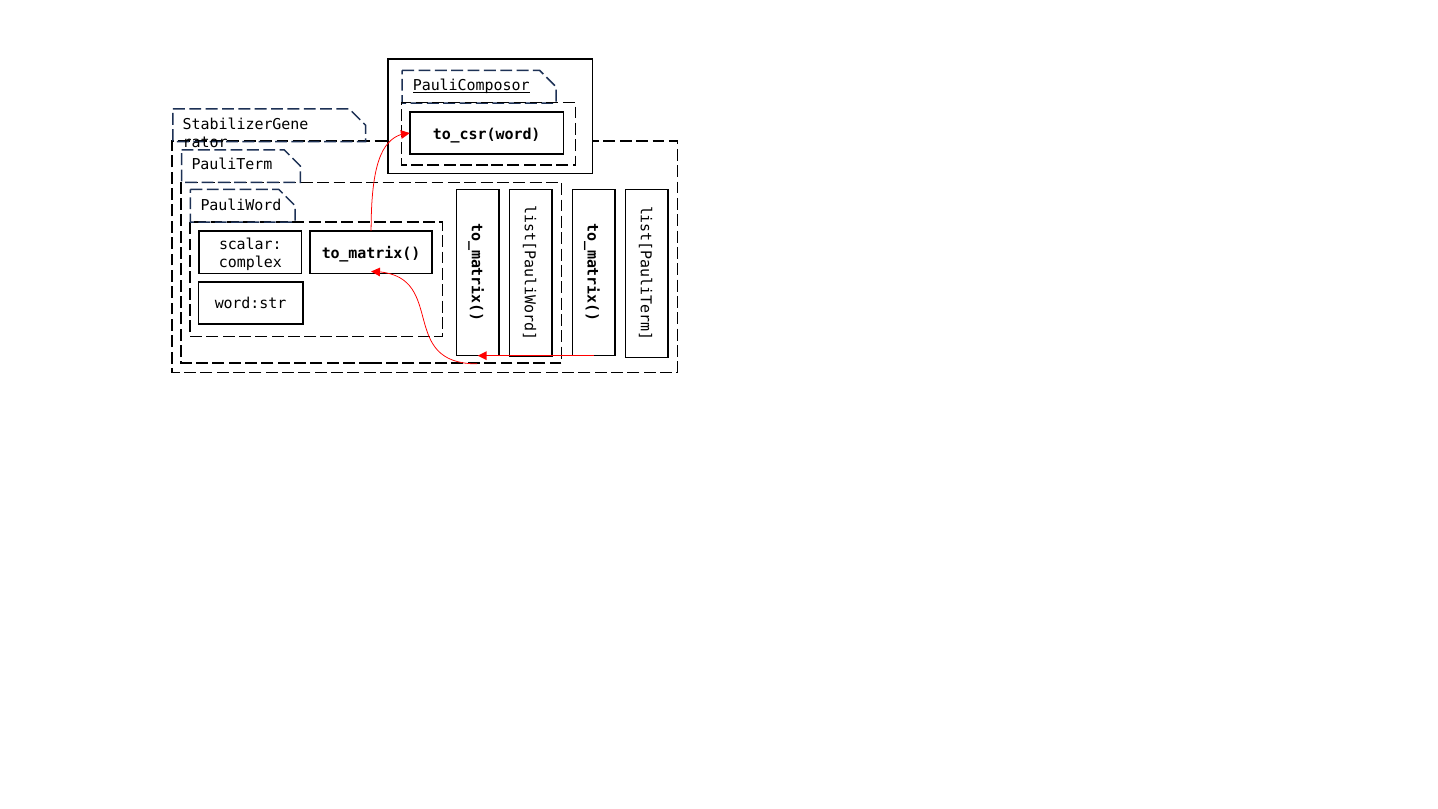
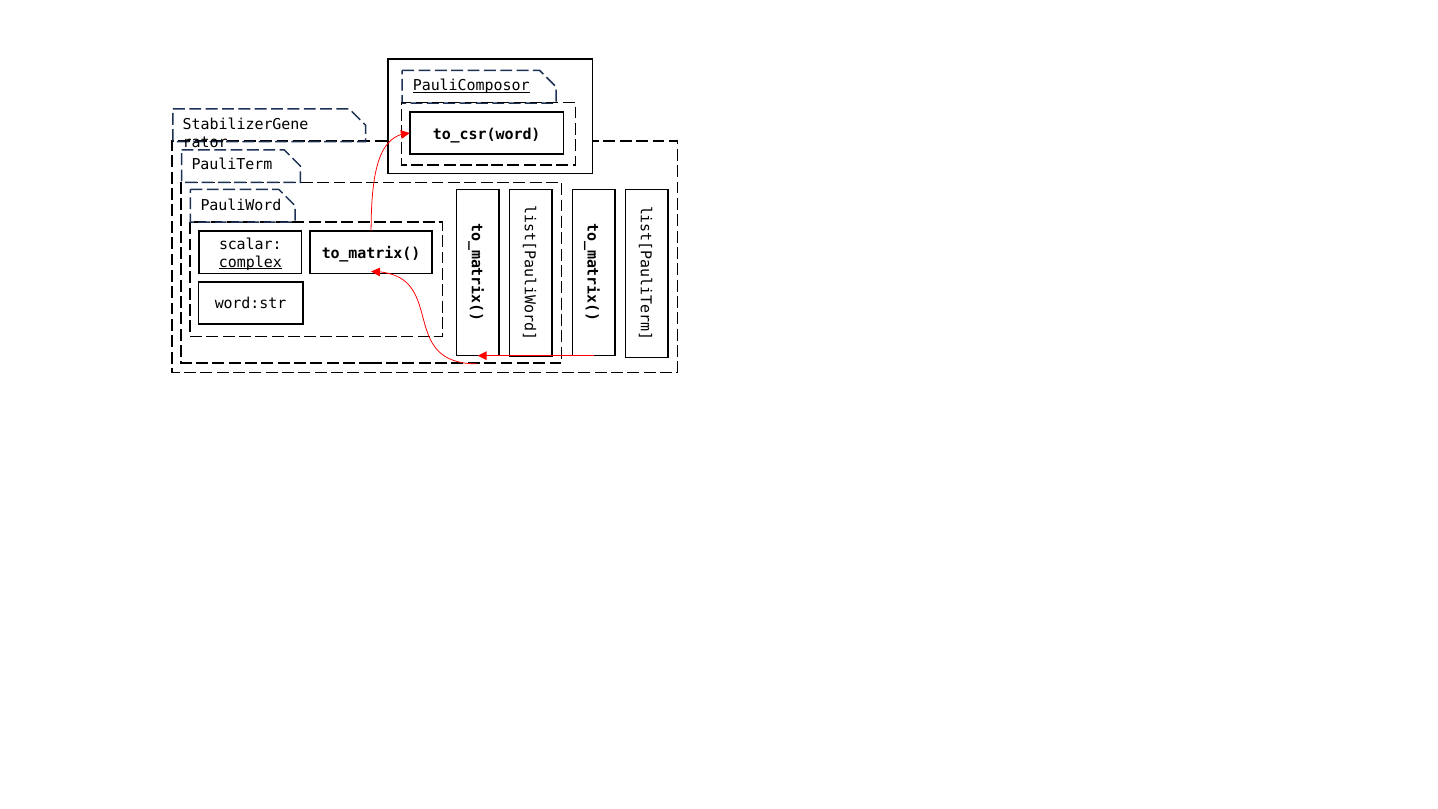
complex underline: none -> present (250, 262)
